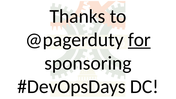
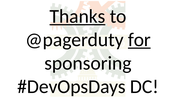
Thanks underline: none -> present (77, 16)
